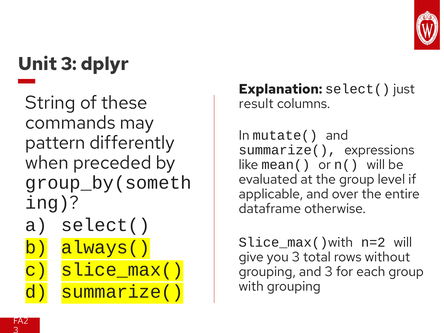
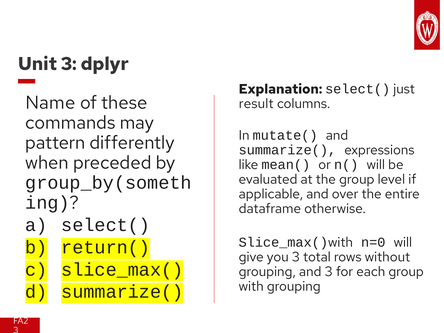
String: String -> Name (50, 103)
n=2: n=2 -> n=0 (373, 242)
always(: always( -> return( (106, 247)
